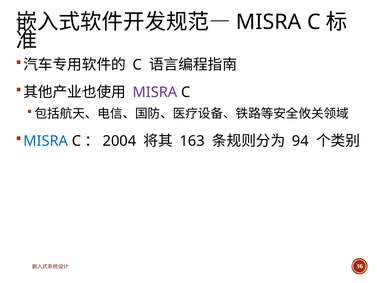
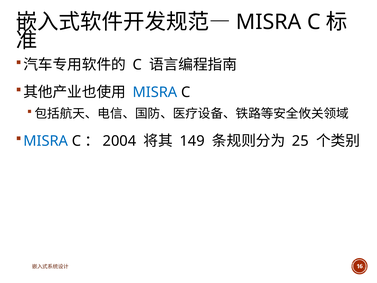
MISRA colour: purple -> blue (155, 92)
163: 163 -> 149 (192, 141)
94: 94 -> 25 (300, 141)
